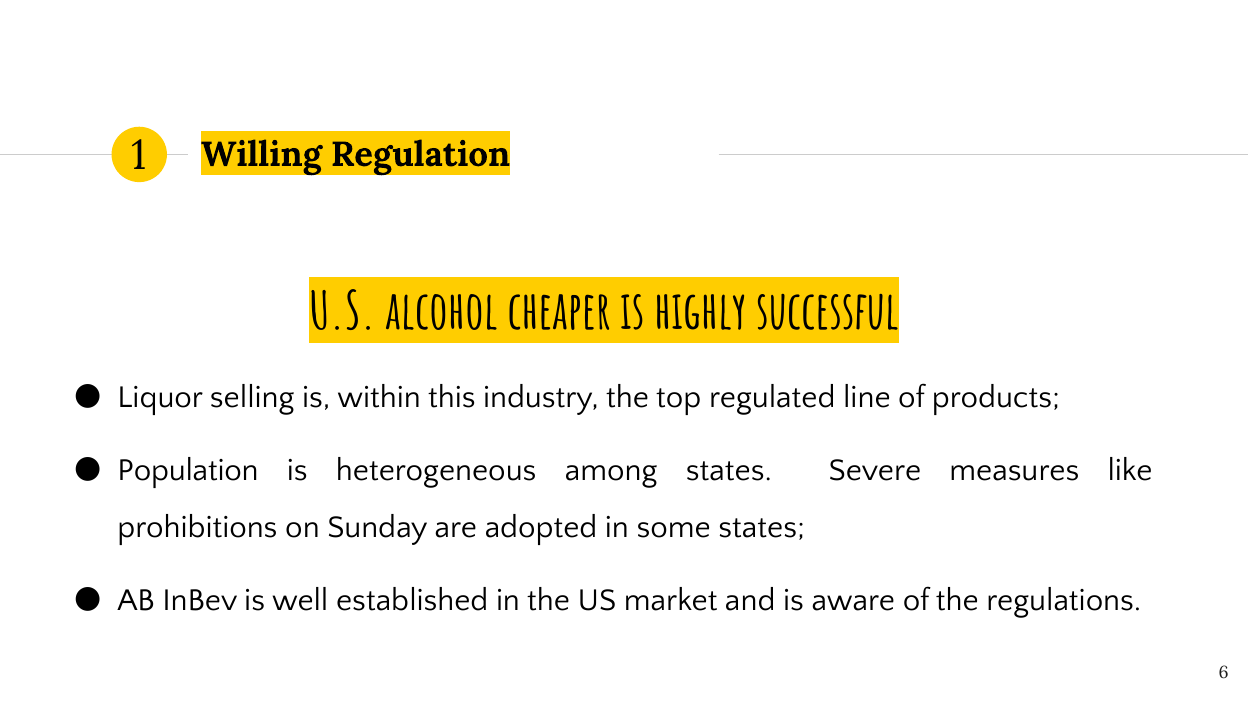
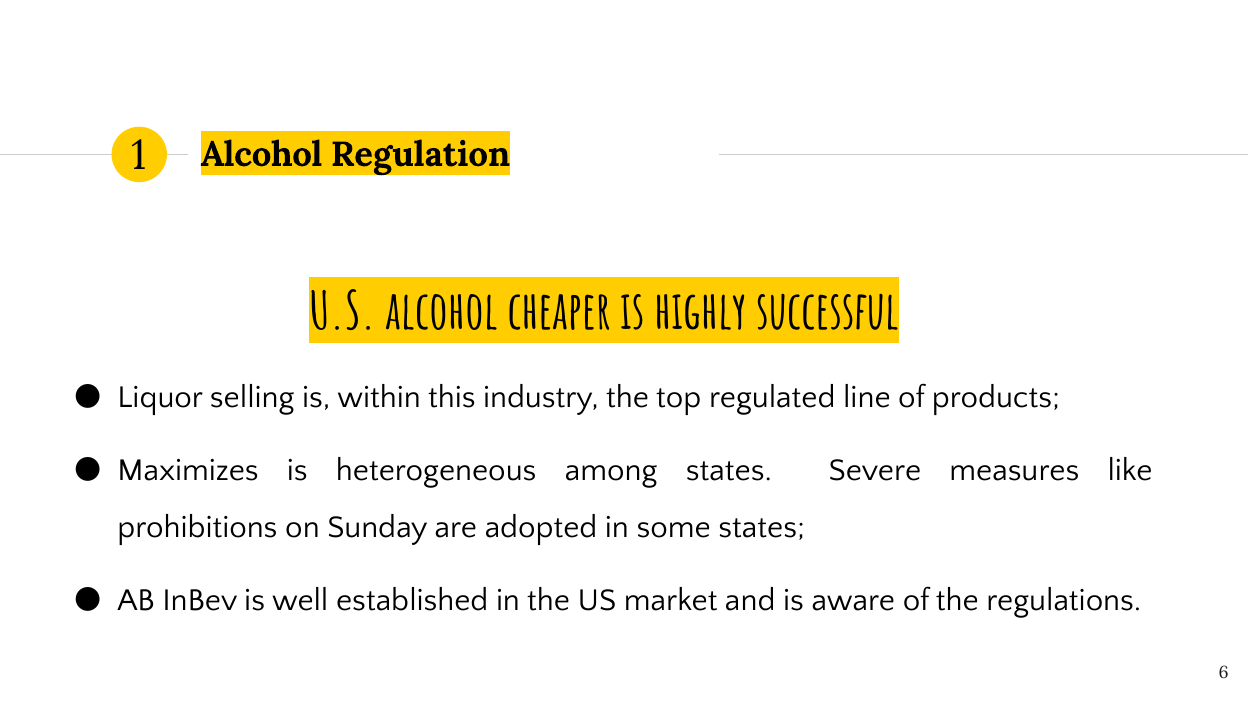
Willing: Willing -> Alcohol (262, 154)
Population: Population -> Maximizes (188, 471)
